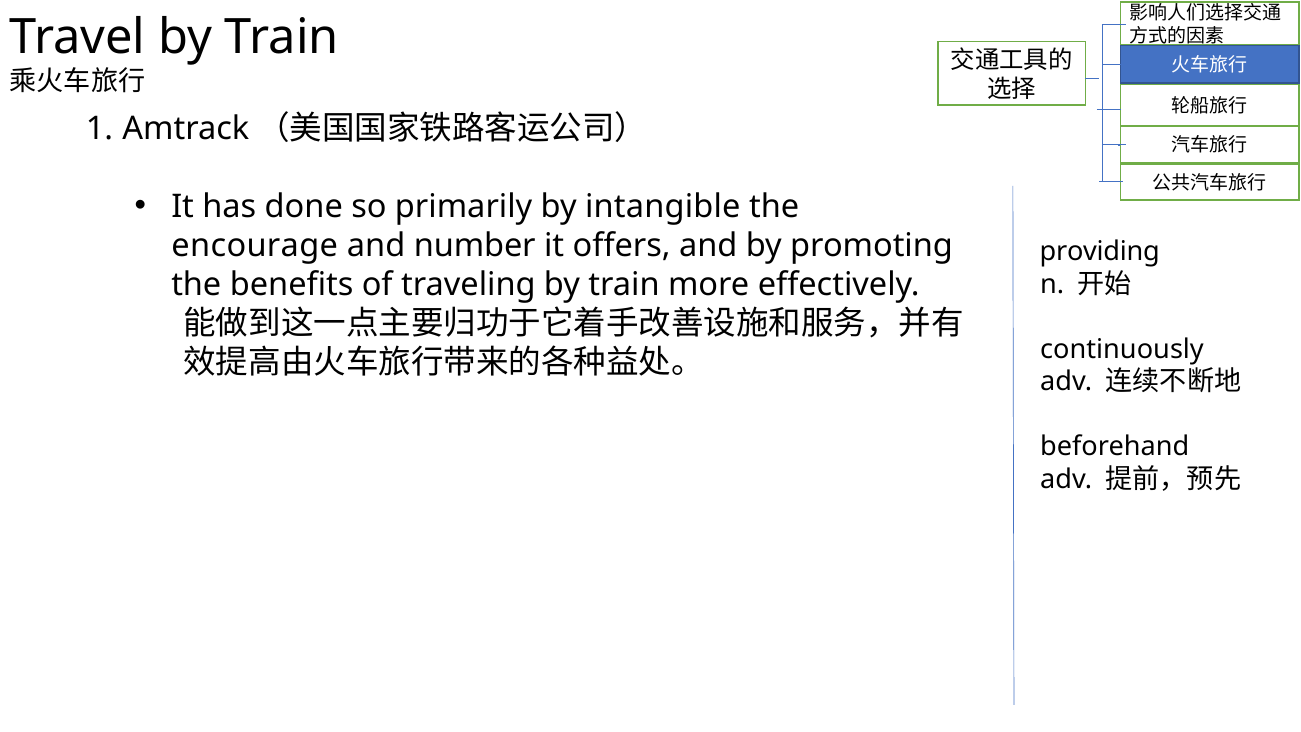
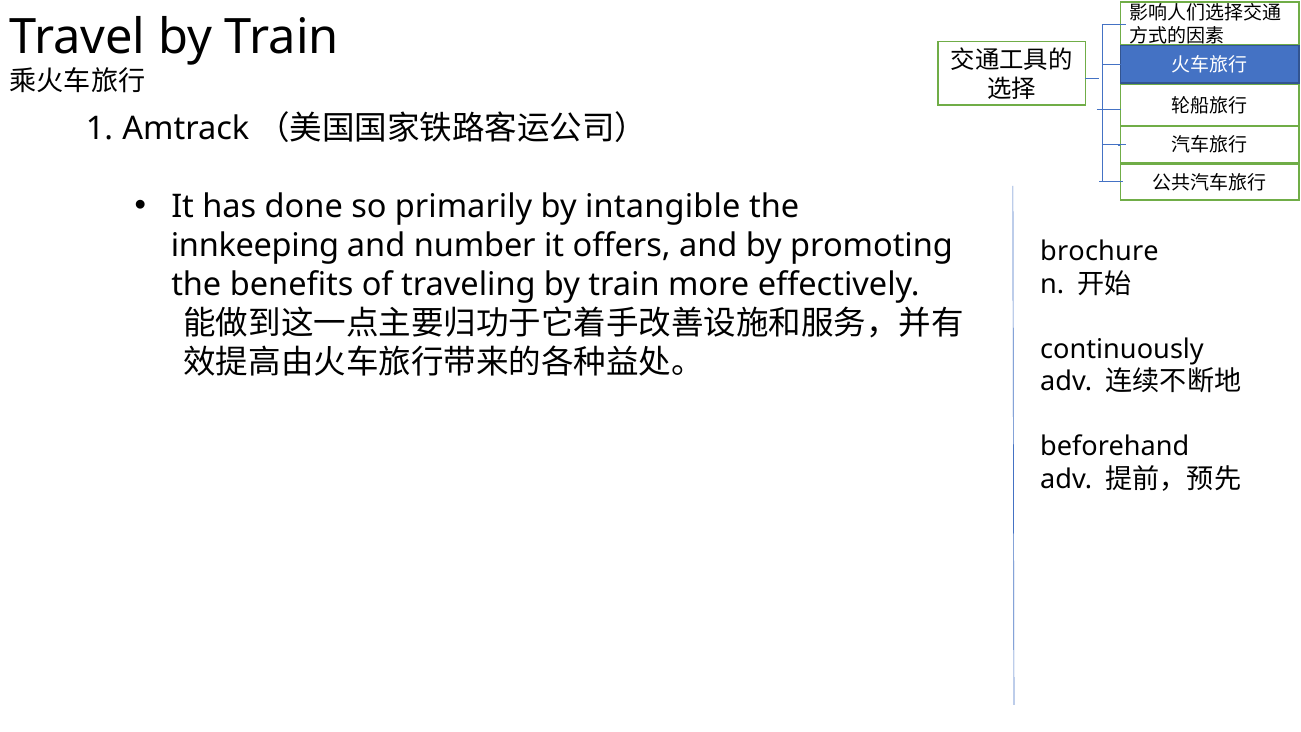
encourage: encourage -> innkeeping (255, 245)
providing: providing -> brochure (1099, 252)
